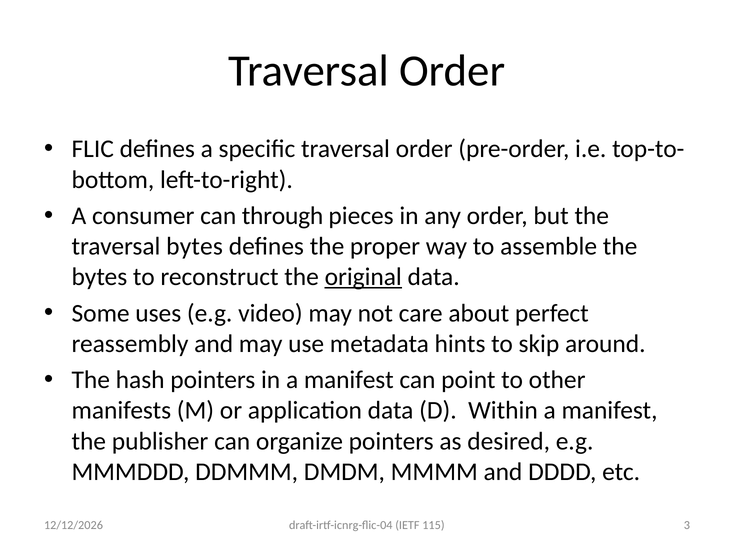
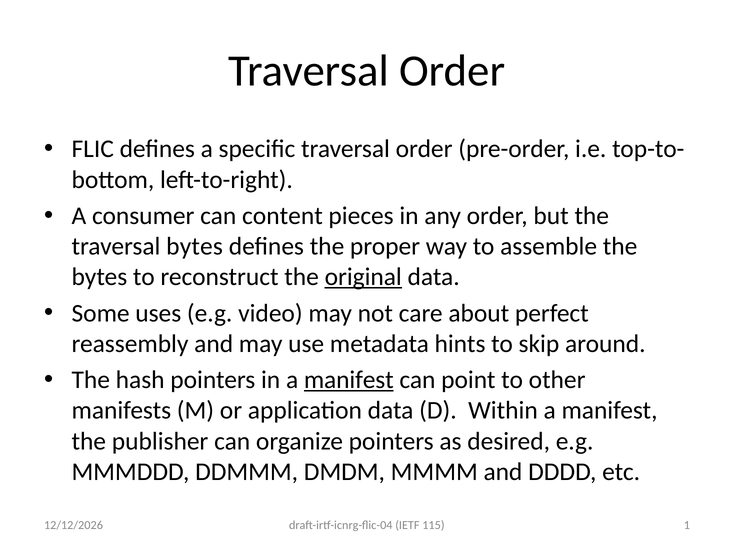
through: through -> content (282, 216)
manifest underline: none -> present (349, 380)
3: 3 -> 1 (687, 526)
